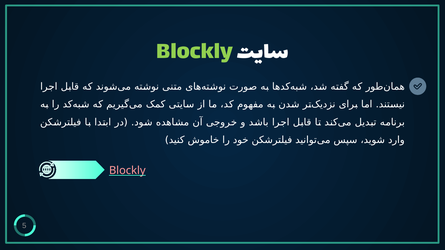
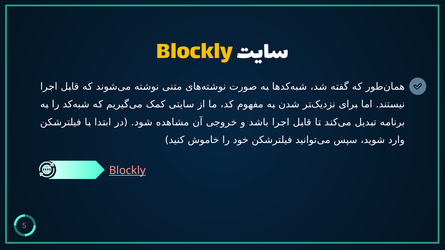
Blockly colour: light green -> yellow (195, 50)
